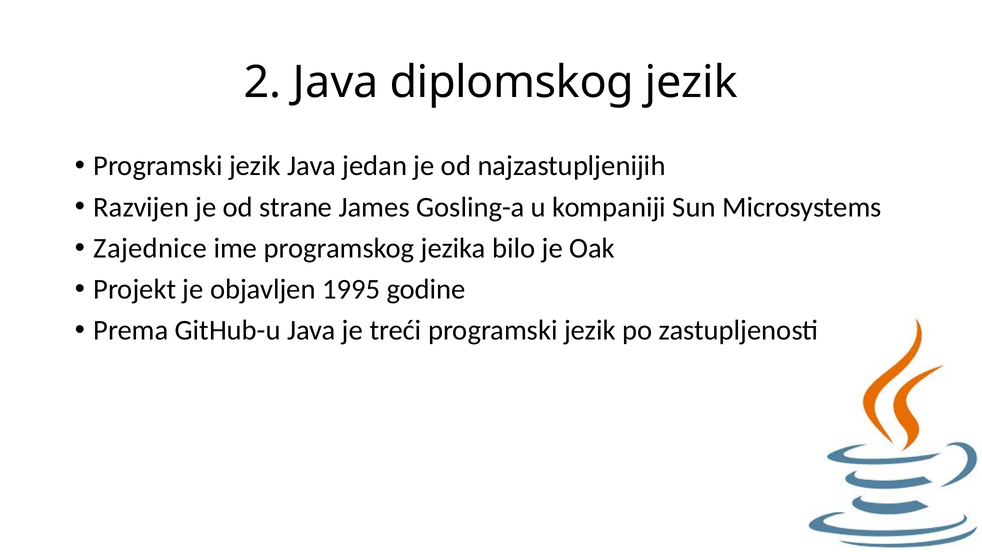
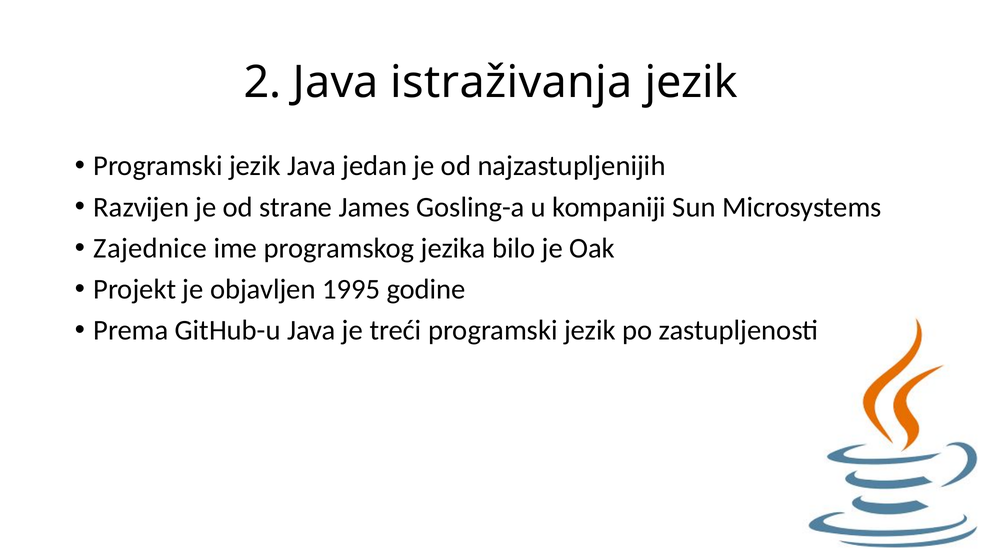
diplomskog: diplomskog -> istraživanja (511, 82)
